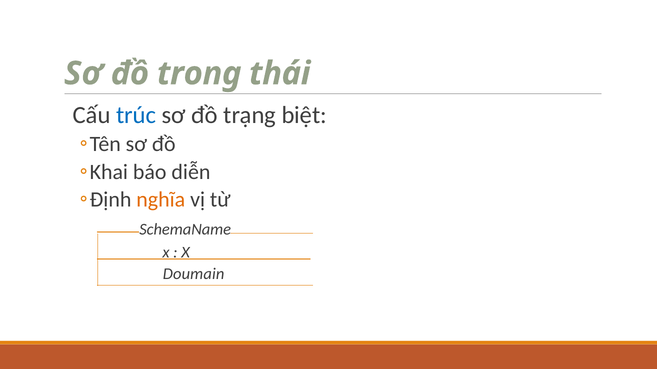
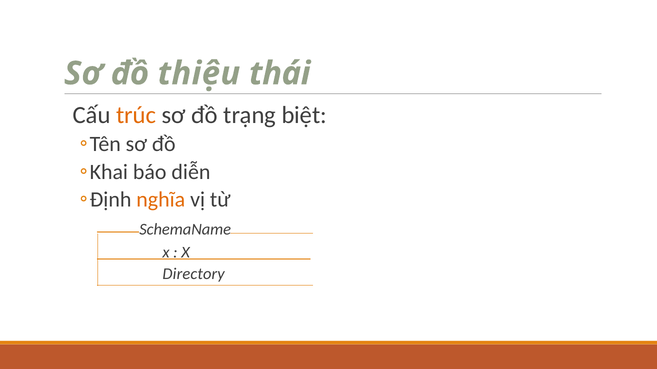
trong: trong -> thiệu (199, 74)
trúc colour: blue -> orange (136, 115)
Doumain: Doumain -> Directory (194, 274)
